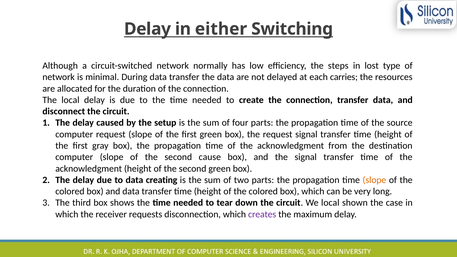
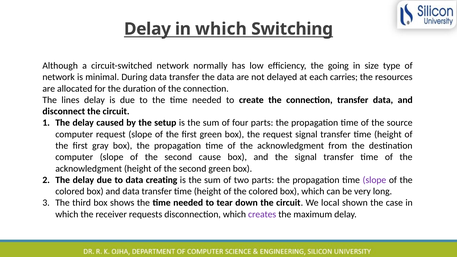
Delay in either: either -> which (221, 29)
steps: steps -> going (338, 66)
lost: lost -> size (372, 66)
The local: local -> lines (70, 100)
slope colour: orange -> purple (374, 180)
